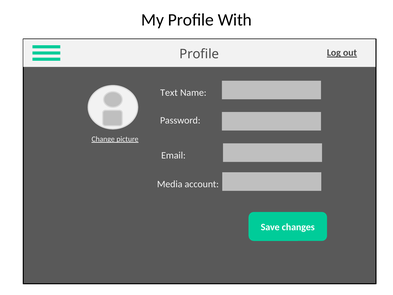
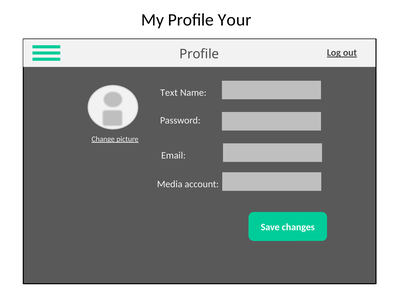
With: With -> Your (235, 20)
